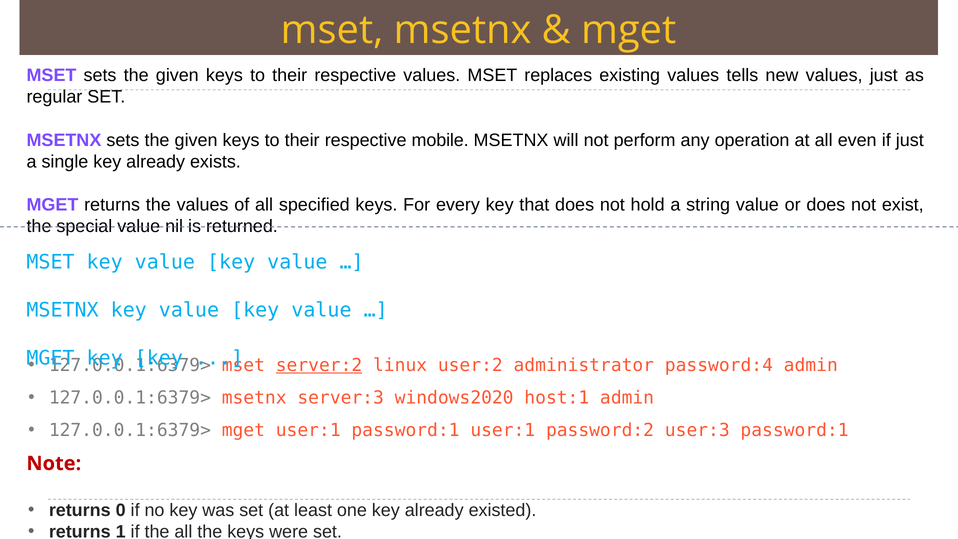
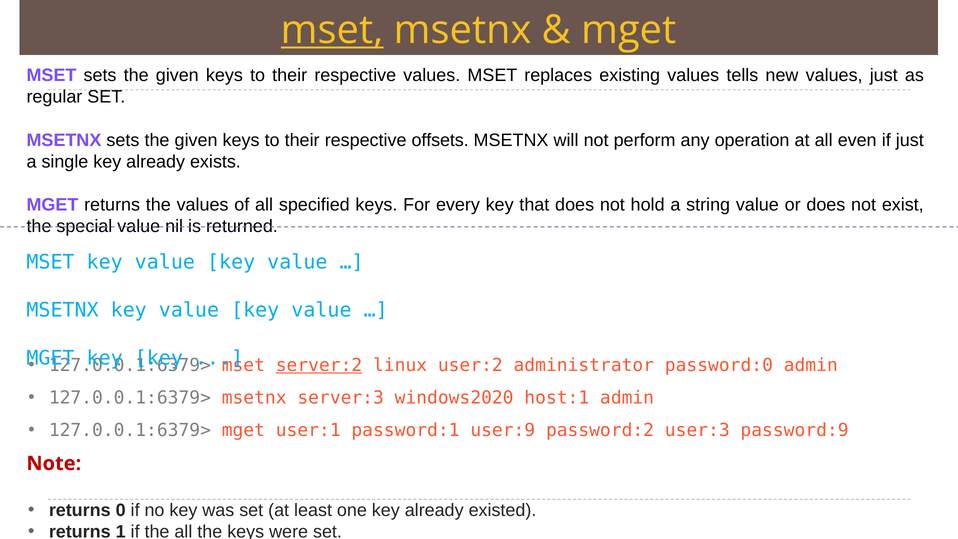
mset underline: none -> present (332, 30)
mobile: mobile -> offsets (440, 140)
password:4: password:4 -> password:0 (719, 365)
password:1 user:1: user:1 -> user:9 (503, 430)
user:3 password:1: password:1 -> password:9 (795, 430)
